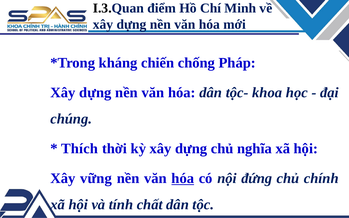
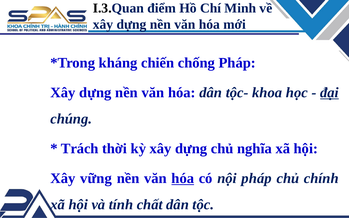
đại underline: none -> present (329, 93)
Thích: Thích -> Trách (80, 149)
nội đứng: đứng -> pháp (257, 178)
